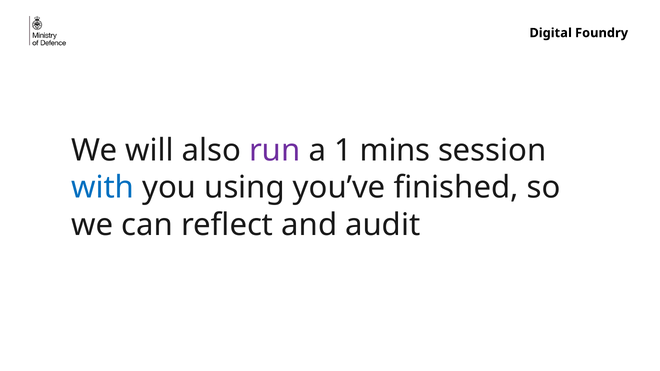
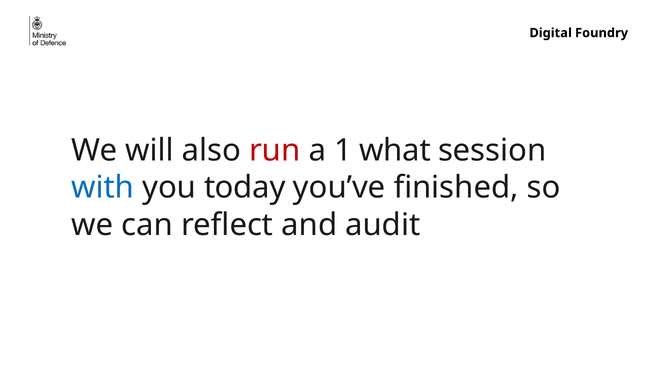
run colour: purple -> red (275, 150)
mins: mins -> what (395, 150)
using: using -> today (245, 188)
